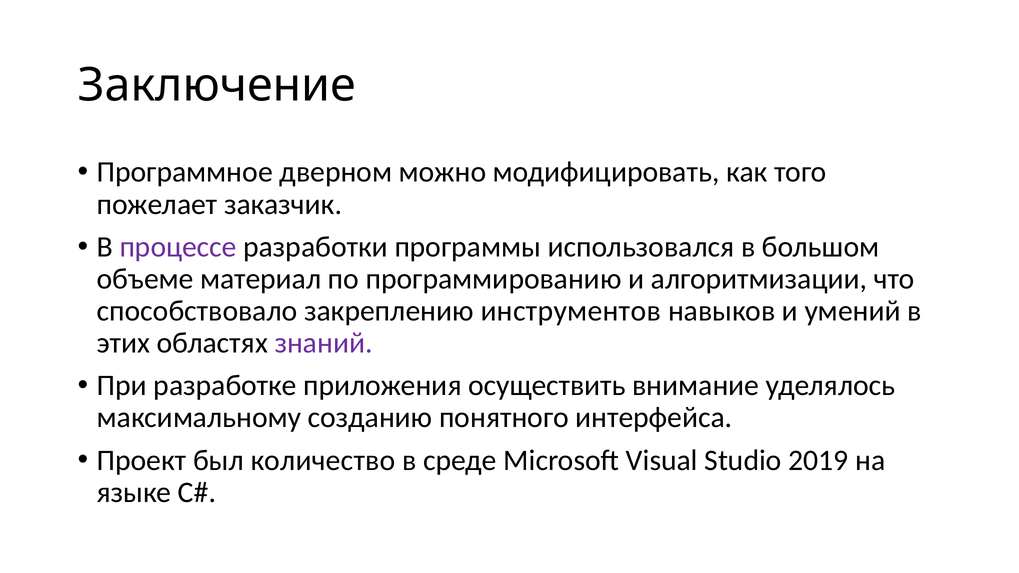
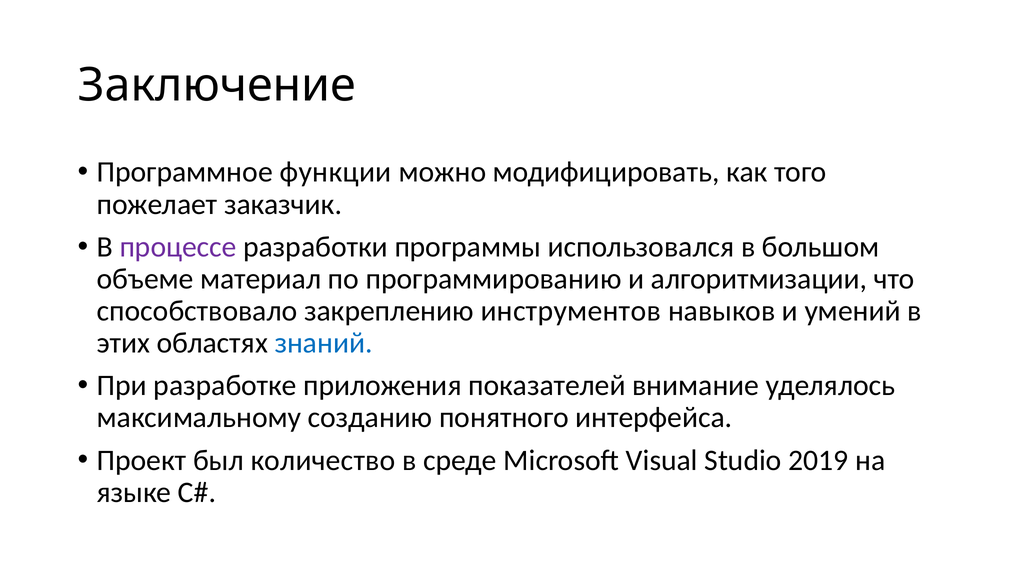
дверном: дверном -> функции (336, 172)
знаний colour: purple -> blue (324, 343)
осуществить: осуществить -> показателей (547, 386)
